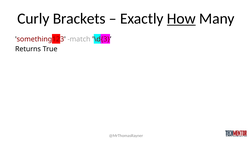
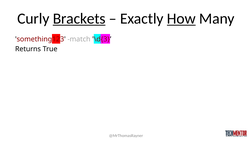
Brackets underline: none -> present (79, 19)
